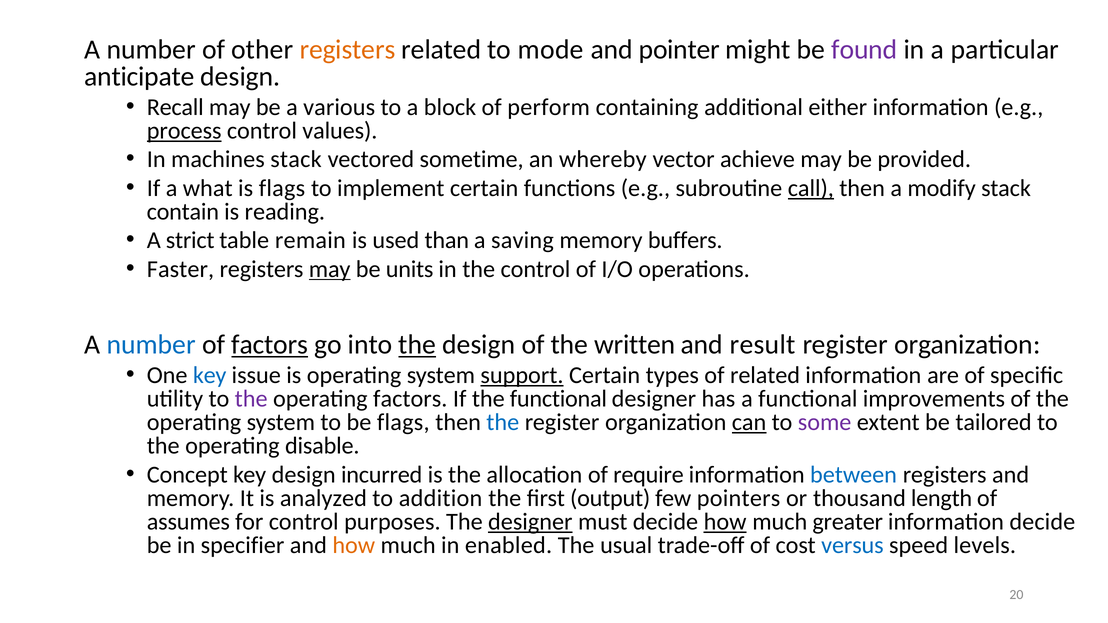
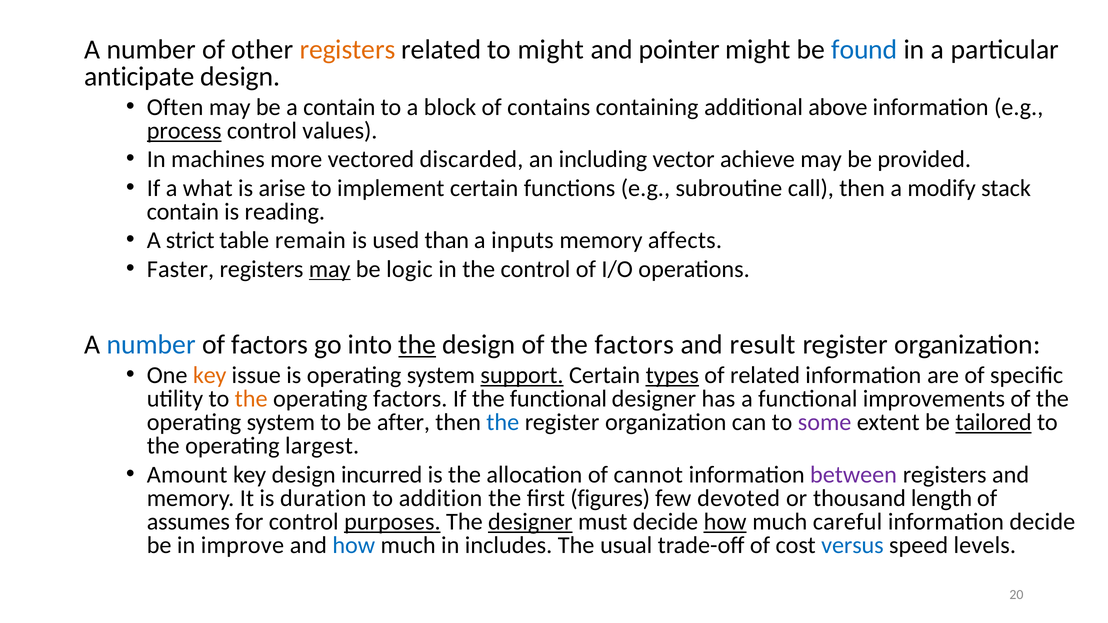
to mode: mode -> might (551, 50)
found colour: purple -> blue (864, 50)
Recall: Recall -> Often (175, 107)
a various: various -> contain (339, 107)
perform: perform -> contains (549, 107)
either: either -> above (838, 107)
machines stack: stack -> more (296, 159)
sometime: sometime -> discarded (471, 159)
whereby: whereby -> including (603, 159)
is flags: flags -> arise (282, 188)
call underline: present -> none (811, 188)
saving: saving -> inputs (522, 240)
buffers: buffers -> affects (685, 240)
units: units -> logic (409, 269)
factors underline: present -> none (270, 345)
the written: written -> factors (634, 345)
key colour: blue -> orange (210, 375)
types underline: none -> present (672, 375)
the colour: purple -> orange (251, 399)
be flags: flags -> after (403, 423)
can underline: present -> none (749, 423)
tailored underline: none -> present (994, 423)
disable: disable -> largest (322, 446)
Concept: Concept -> Amount (187, 475)
require: require -> cannot (648, 475)
between colour: blue -> purple (854, 475)
analyzed: analyzed -> duration (323, 498)
output: output -> figures (610, 498)
pointers: pointers -> devoted (739, 498)
purposes underline: none -> present (392, 522)
greater: greater -> careful (847, 522)
specifier: specifier -> improve (242, 546)
how colour: orange -> blue (354, 546)
enabled: enabled -> includes (509, 546)
